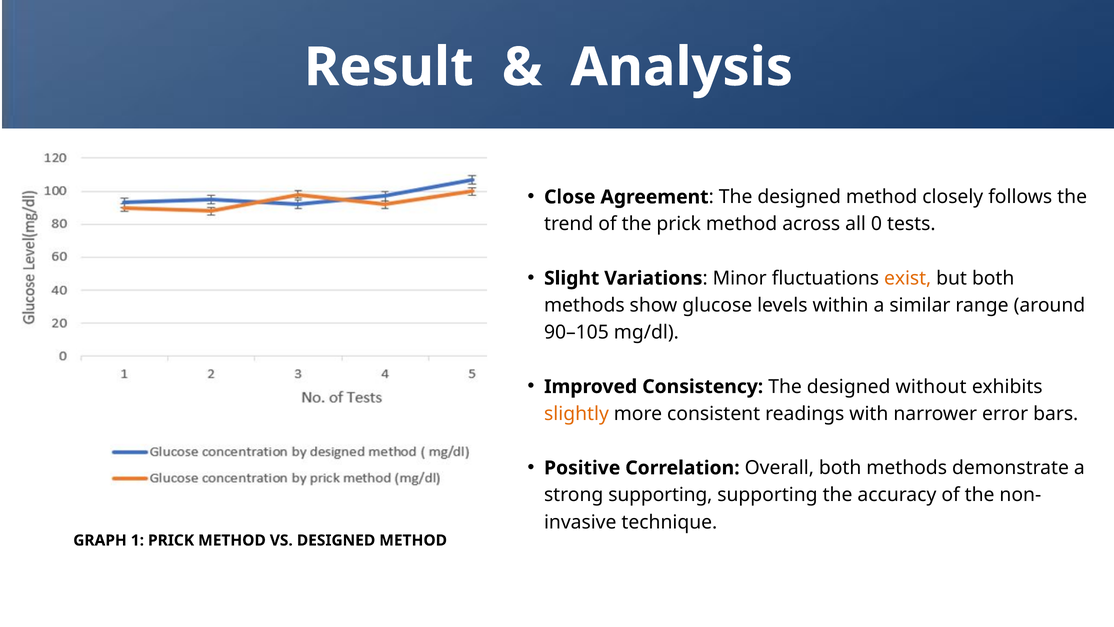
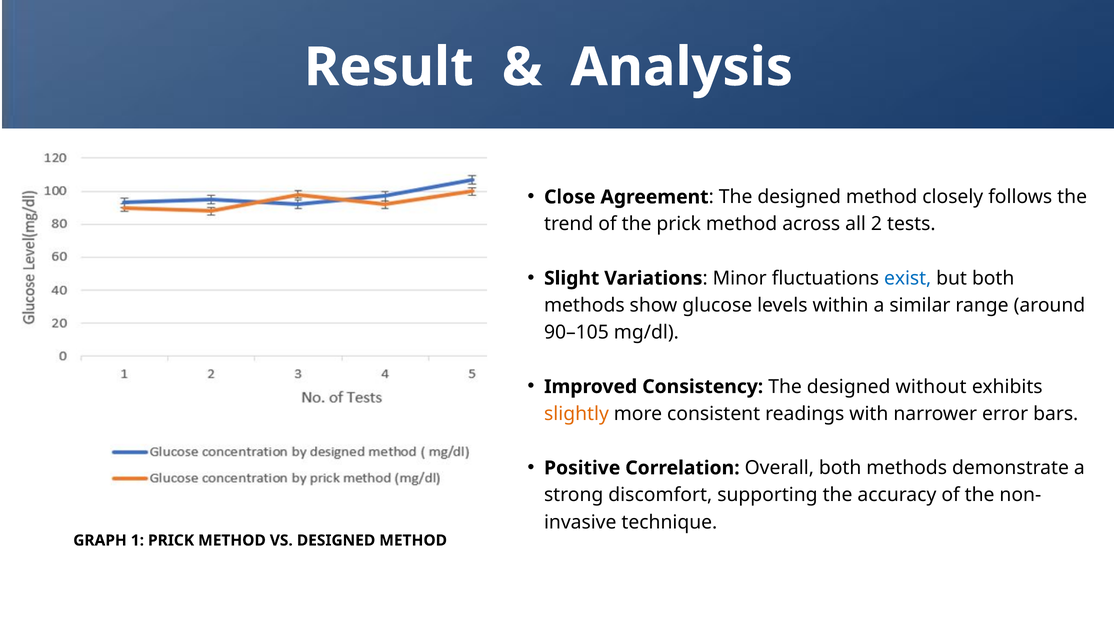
0: 0 -> 2 (877, 224)
exist colour: orange -> blue (908, 278)
strong supporting: supporting -> discomfort (660, 495)
